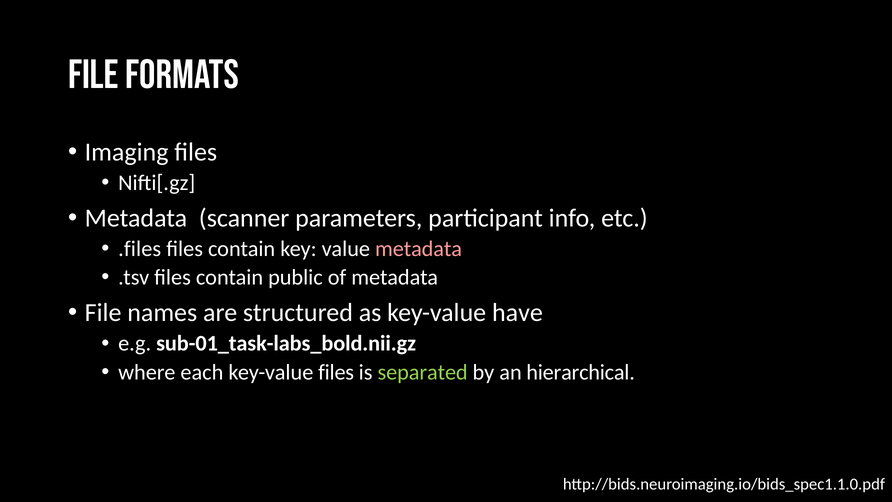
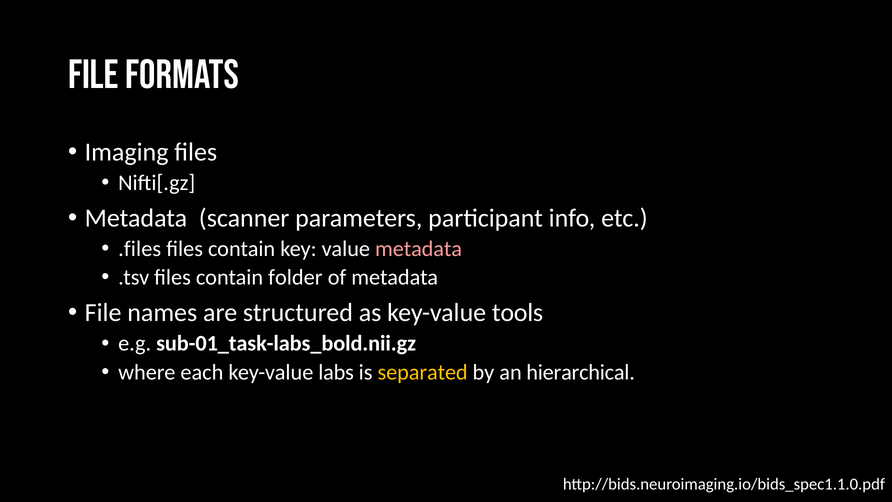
public: public -> folder (295, 277)
have: have -> tools (518, 313)
key-value files: files -> labs (336, 372)
separated colour: light green -> yellow (423, 372)
